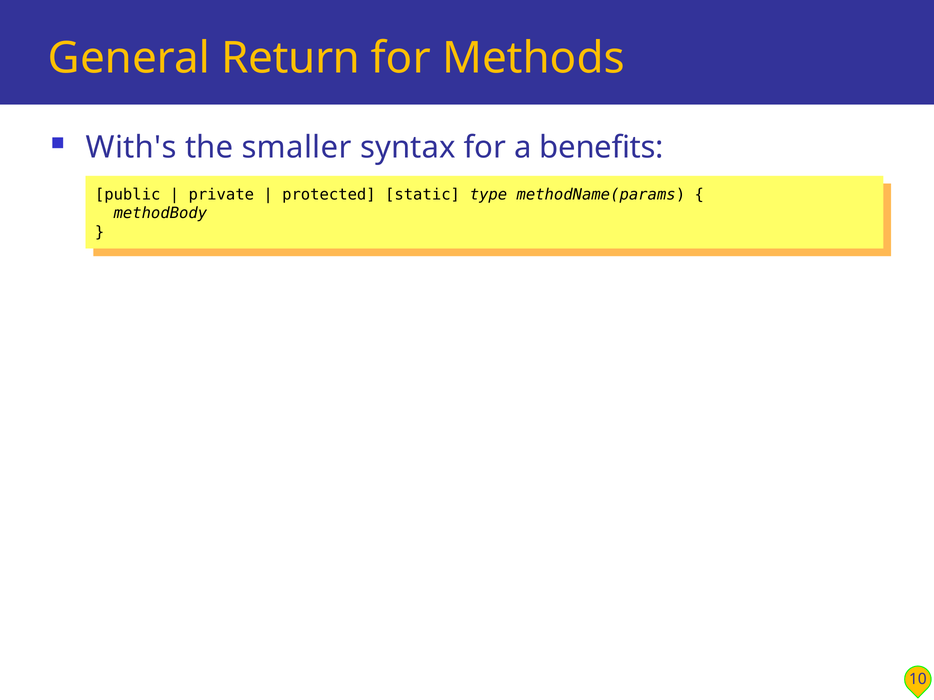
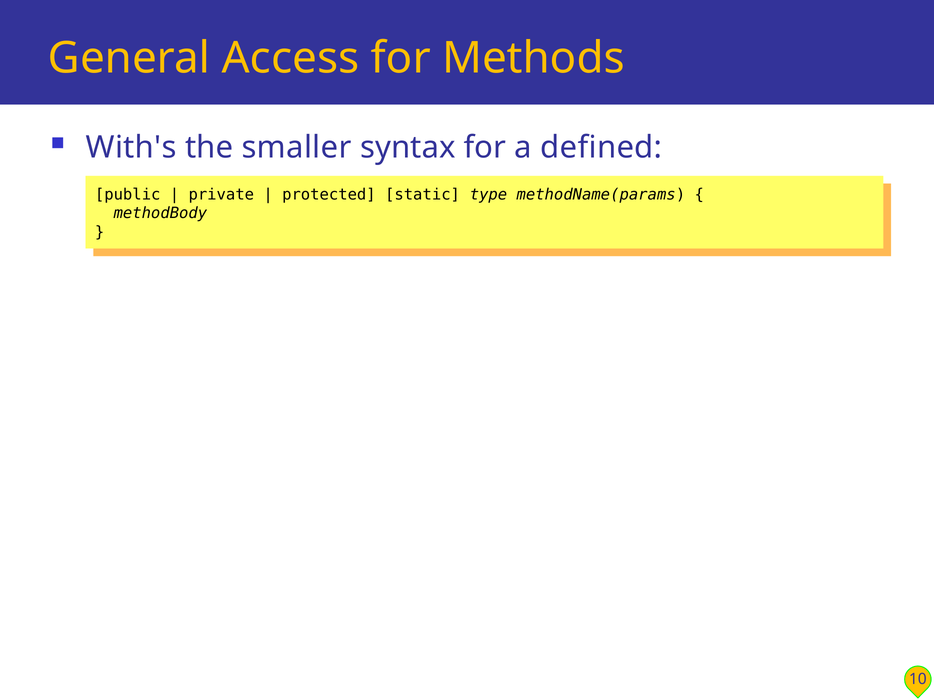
Return: Return -> Access (291, 58)
benefits: benefits -> defined (601, 148)
